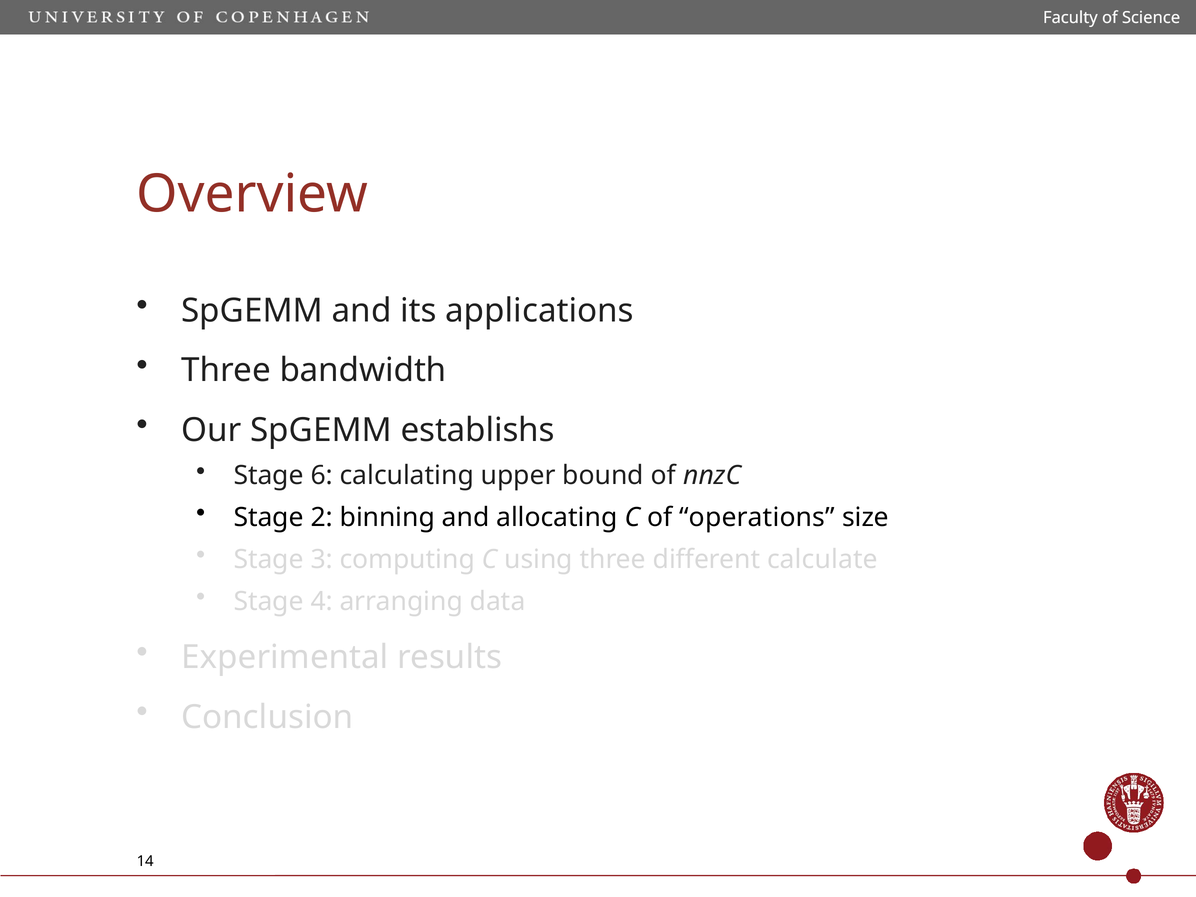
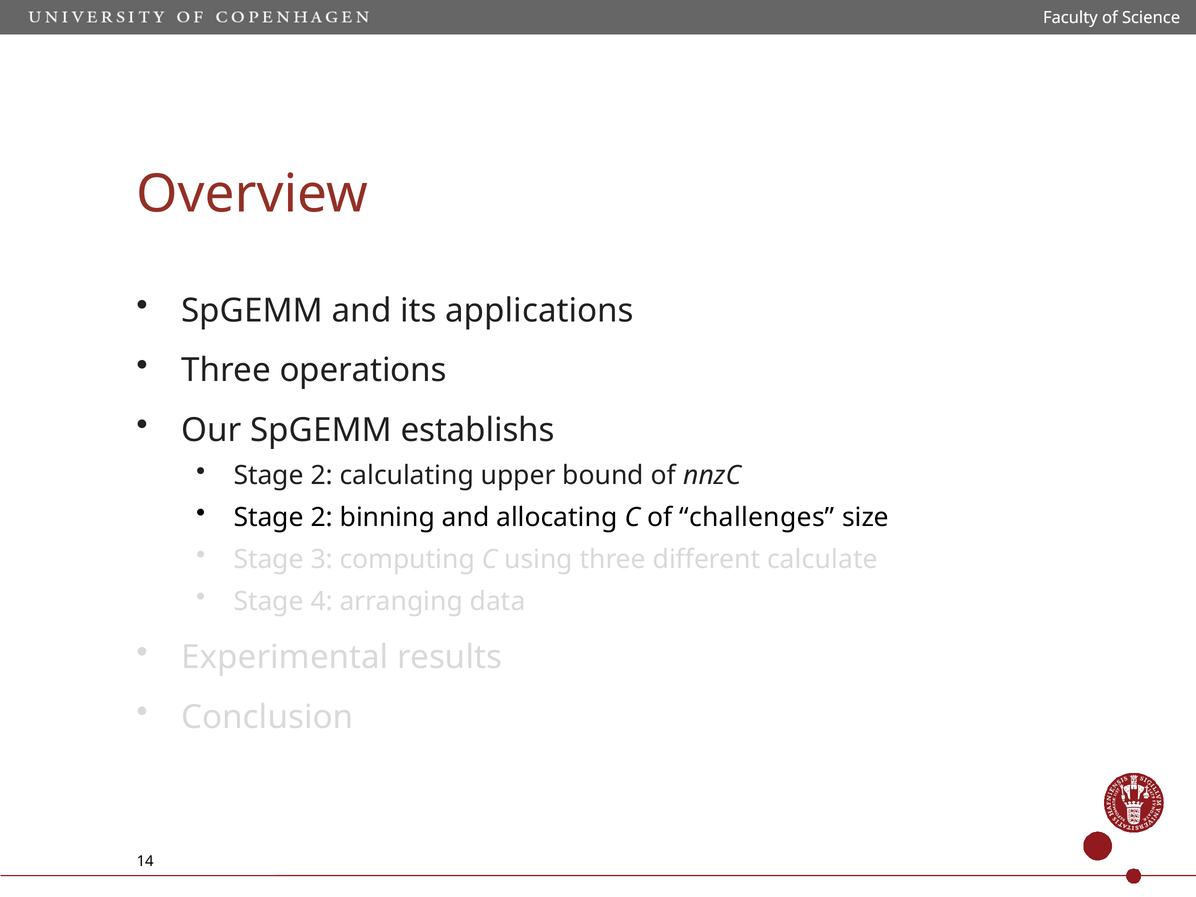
bandwidth: bandwidth -> operations (363, 370)
6: 6 -> 2 (322, 476)
operations: operations -> challenges (757, 518)
